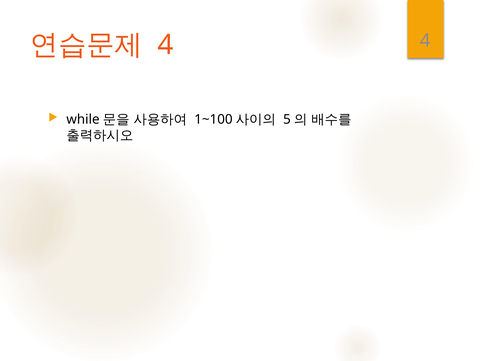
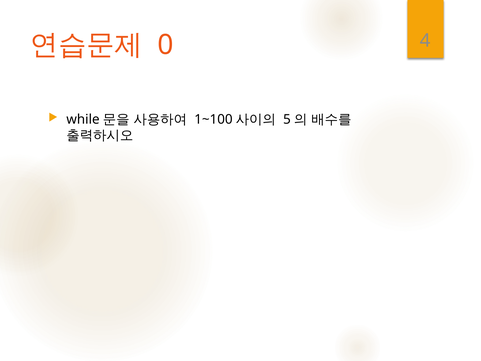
4: 4 -> 0 (166, 45)
